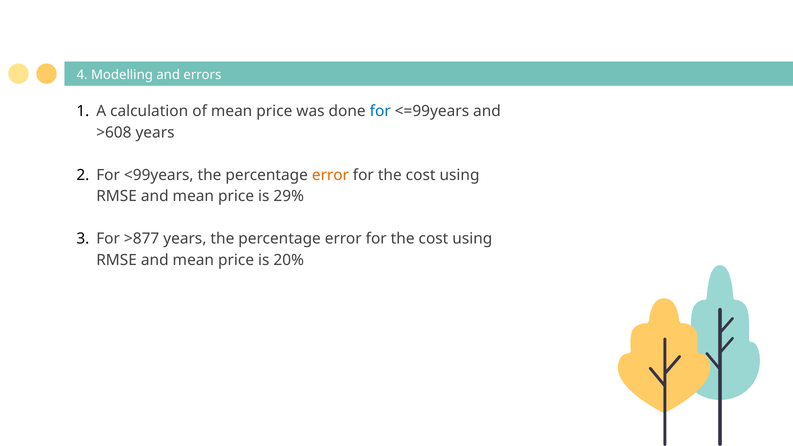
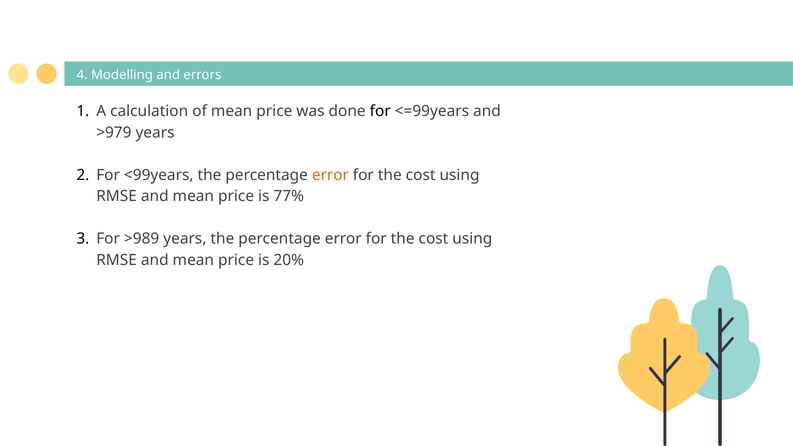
for colour: blue -> black (380, 111)
>608: >608 -> >979 (114, 132)
29%: 29% -> 77% (289, 196)
>877: >877 -> >989 (142, 239)
